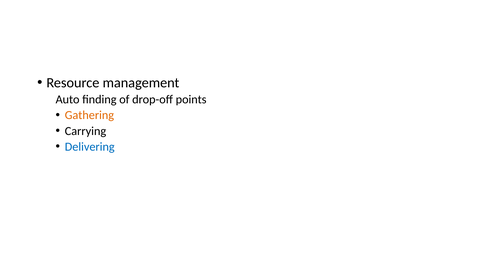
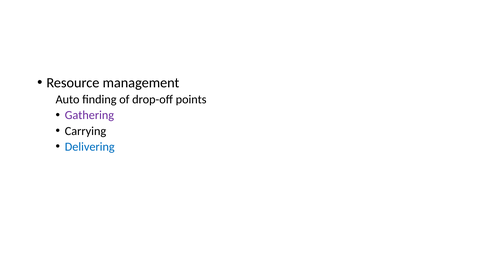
Gathering colour: orange -> purple (89, 115)
